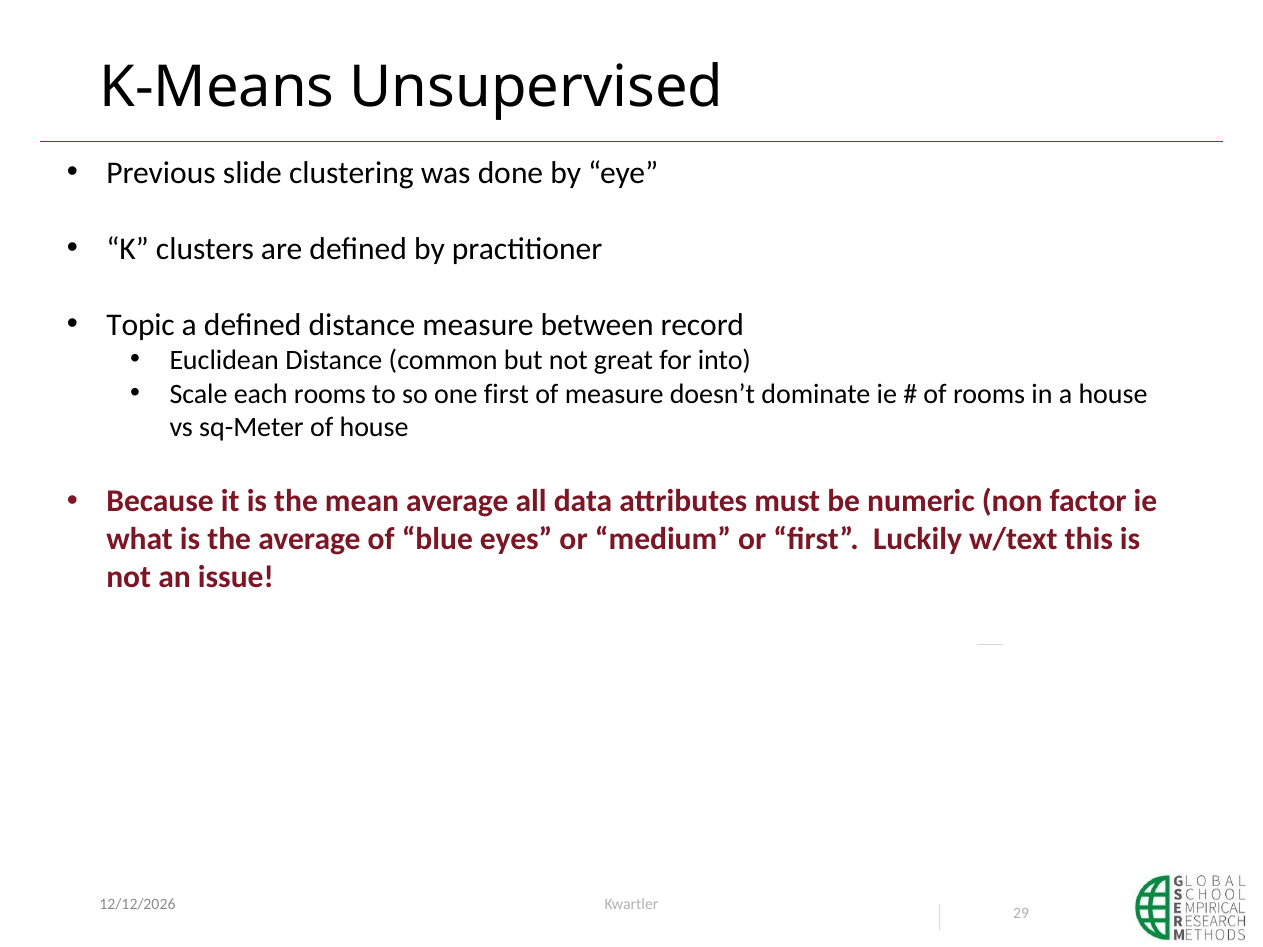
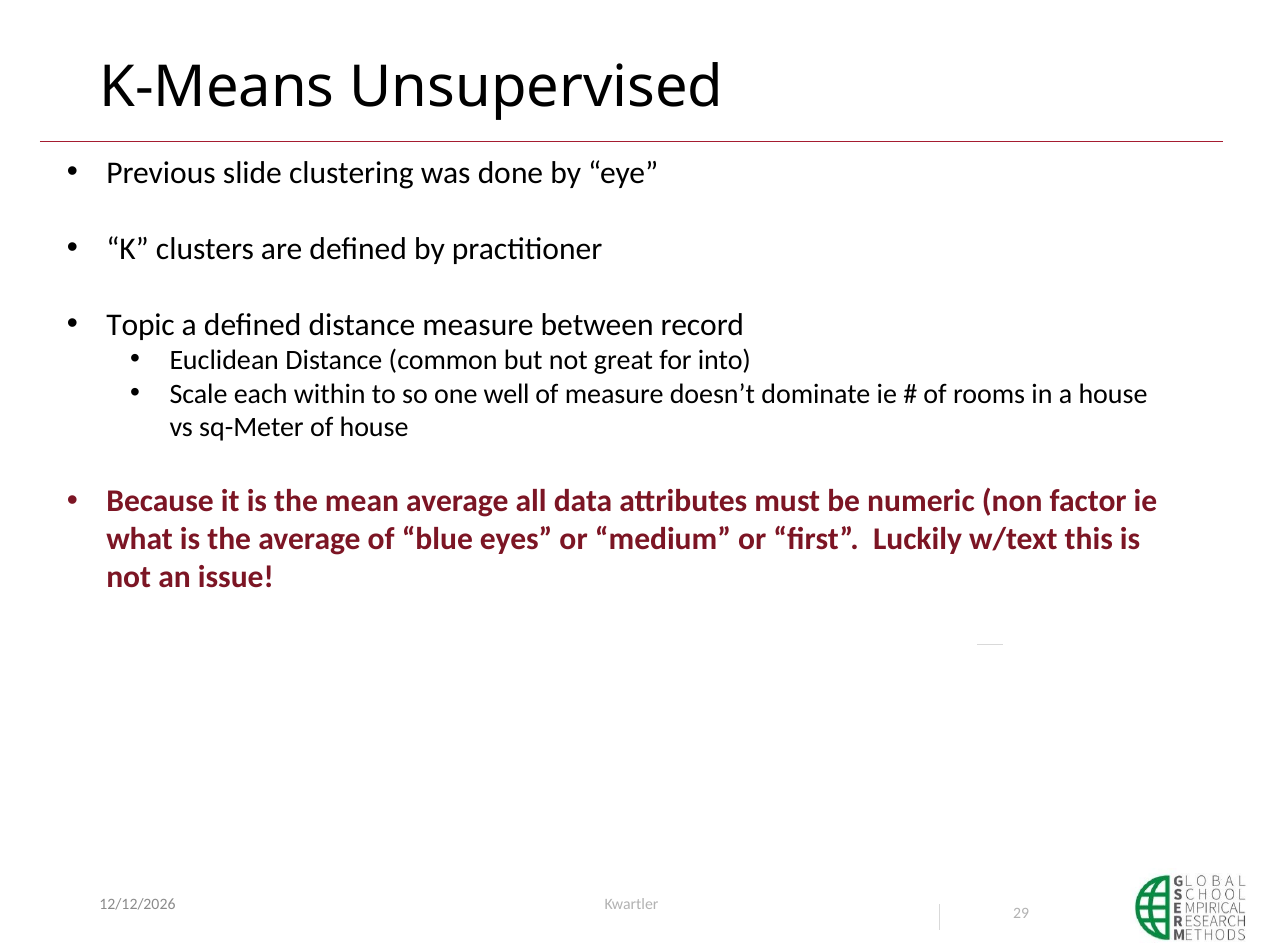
each rooms: rooms -> within (330, 394)
one first: first -> well (507, 394)
